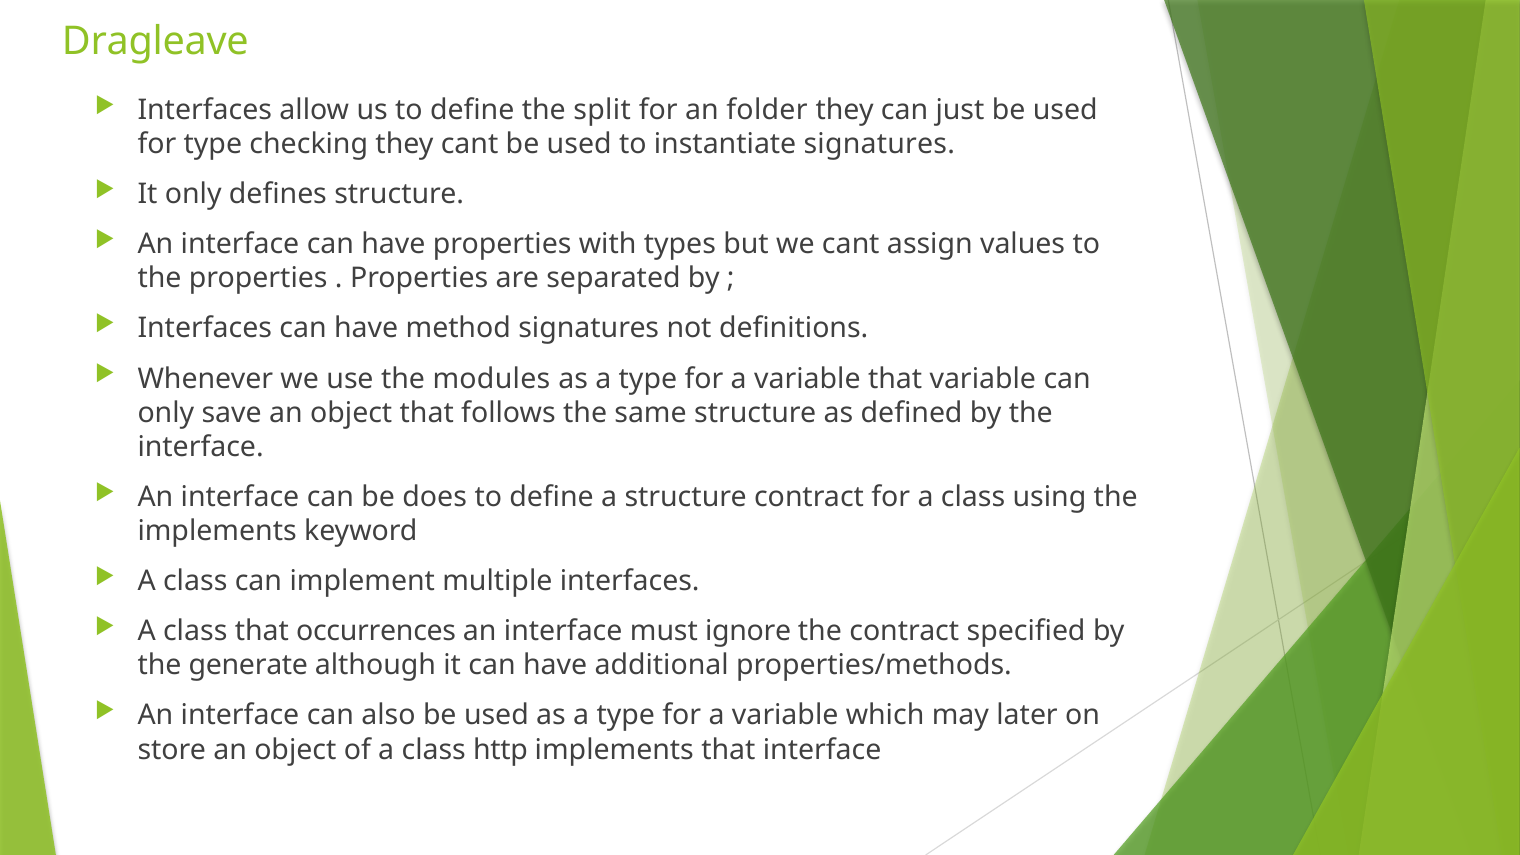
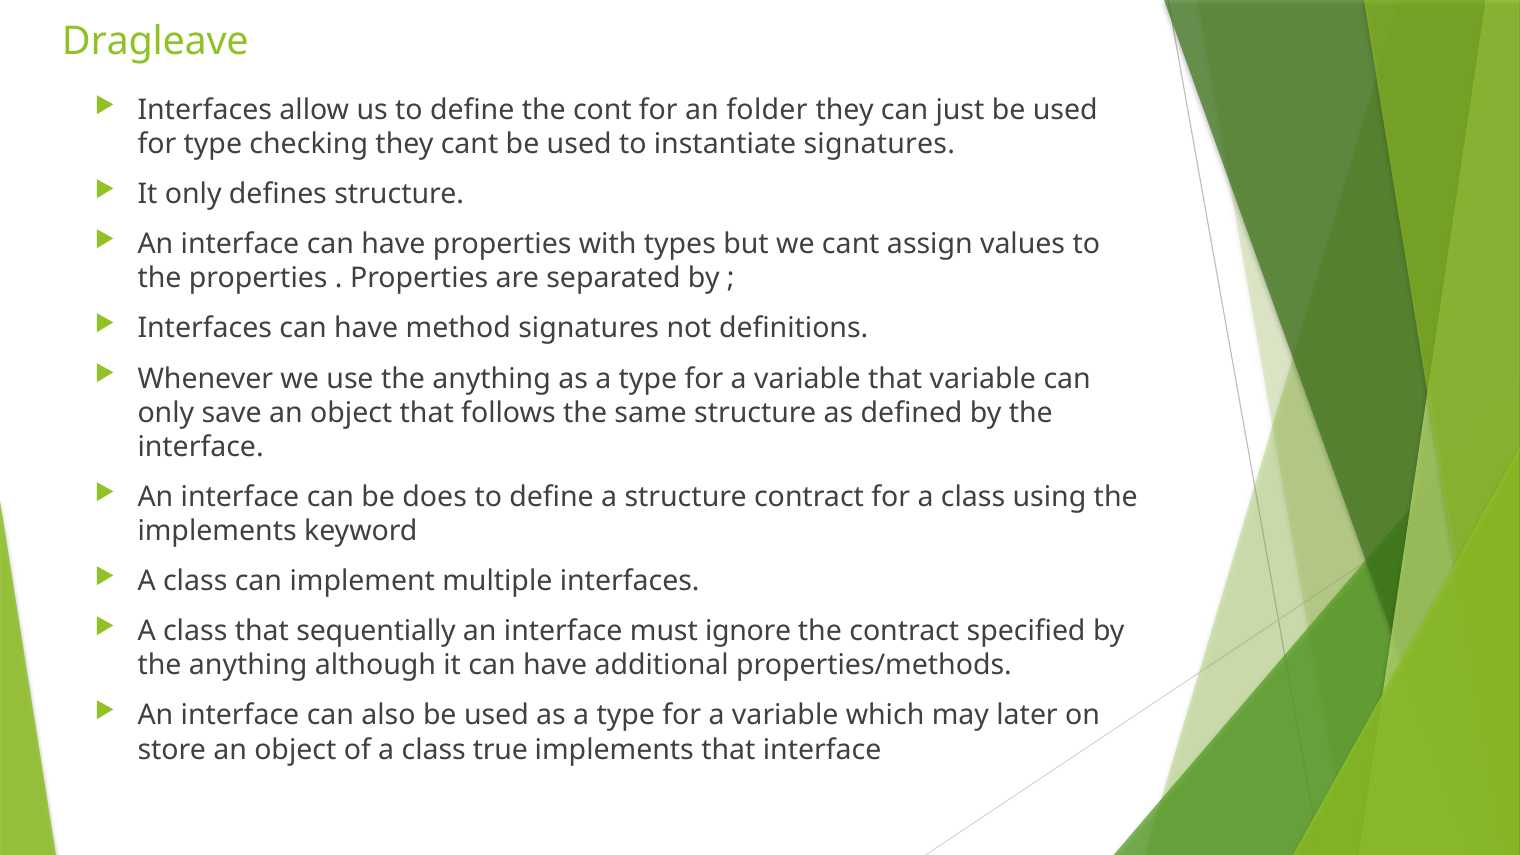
split: split -> cont (602, 110)
use the modules: modules -> anything (492, 379)
occurrences: occurrences -> sequentially (376, 631)
generate: generate -> anything (248, 666)
http: http -> true (500, 750)
